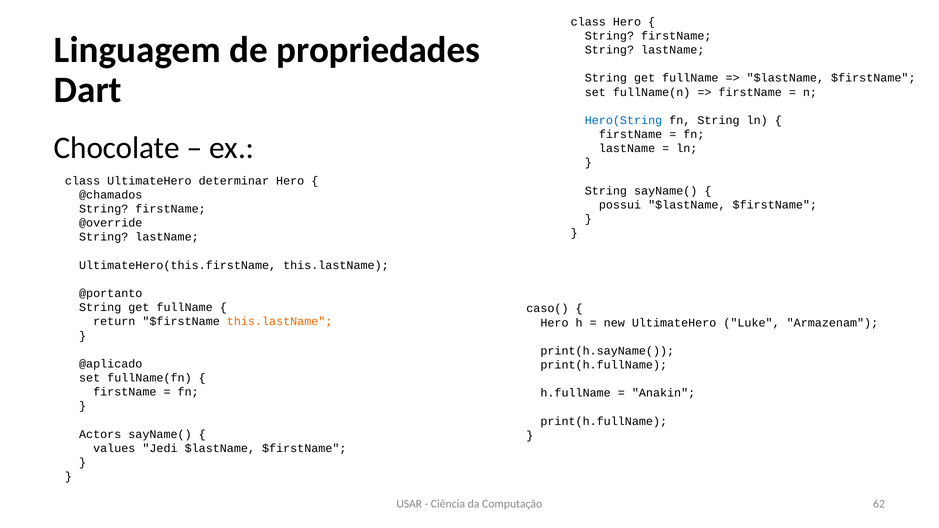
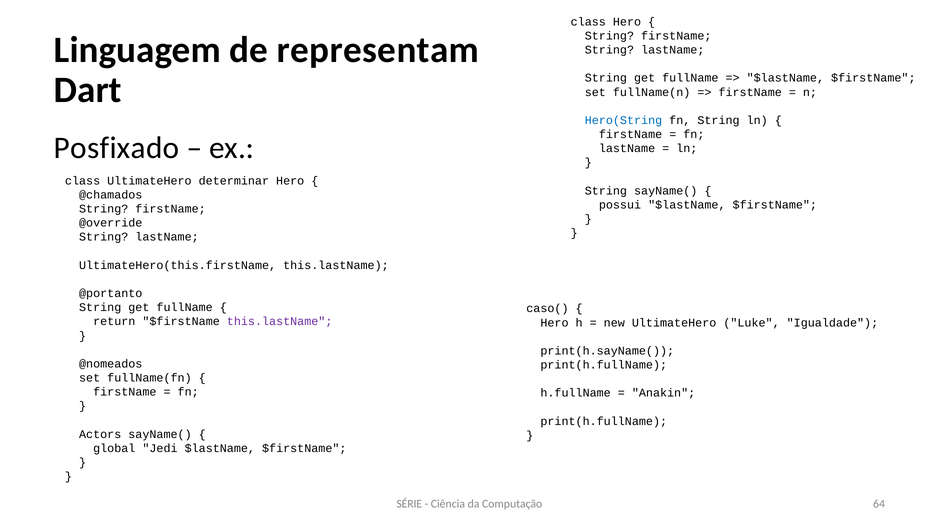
propriedades: propriedades -> representam (378, 50)
Chocolate: Chocolate -> Posfixado (117, 148)
this.lastName colour: orange -> purple (280, 322)
Armazenam: Armazenam -> Igualdade (832, 323)
@aplicado: @aplicado -> @nomeados (111, 364)
values: values -> global (114, 448)
USAR: USAR -> SÉRIE (409, 504)
62: 62 -> 64 (879, 504)
